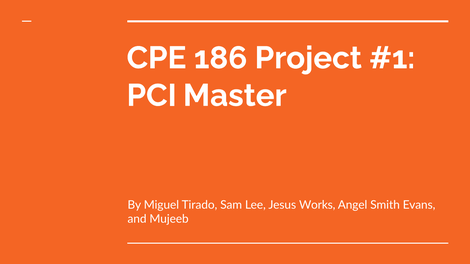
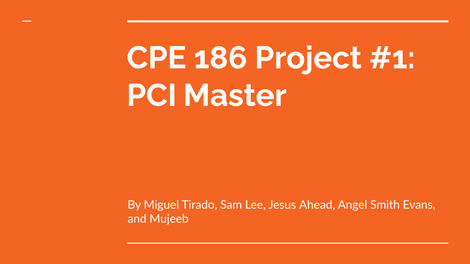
Works: Works -> Ahead (317, 205)
